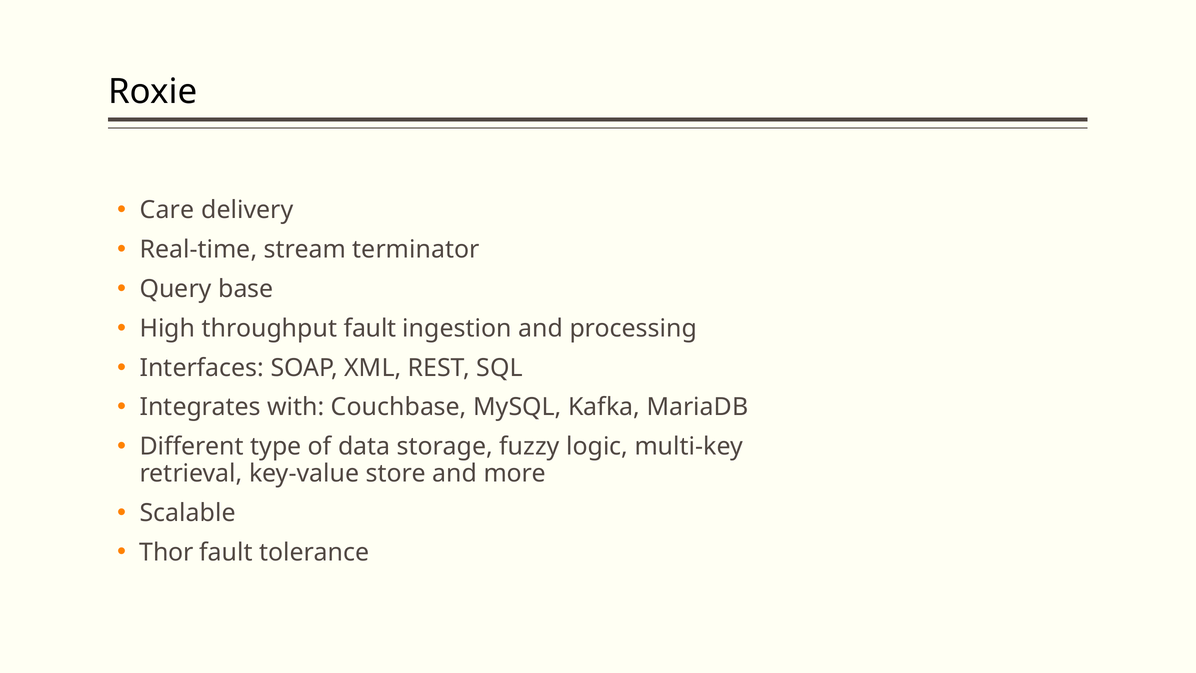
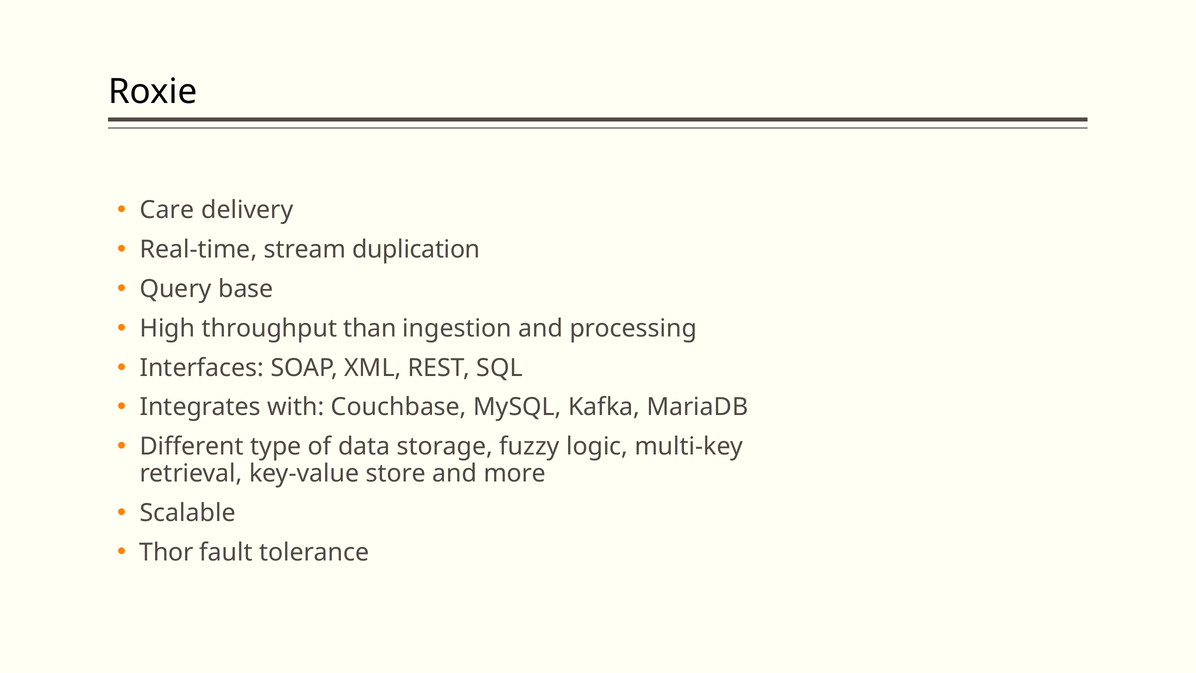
terminator: terminator -> duplication (416, 250)
throughput fault: fault -> than (370, 328)
